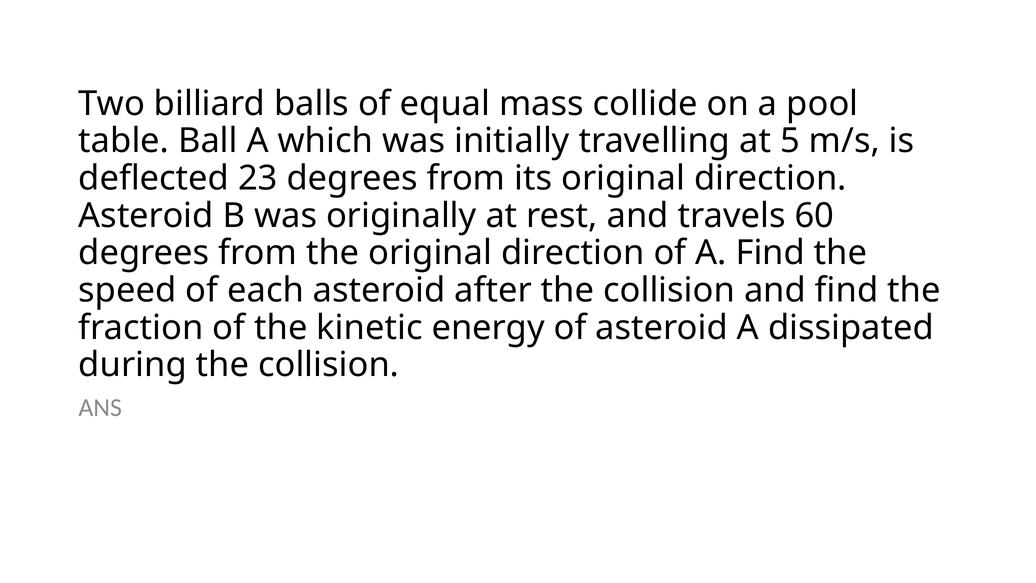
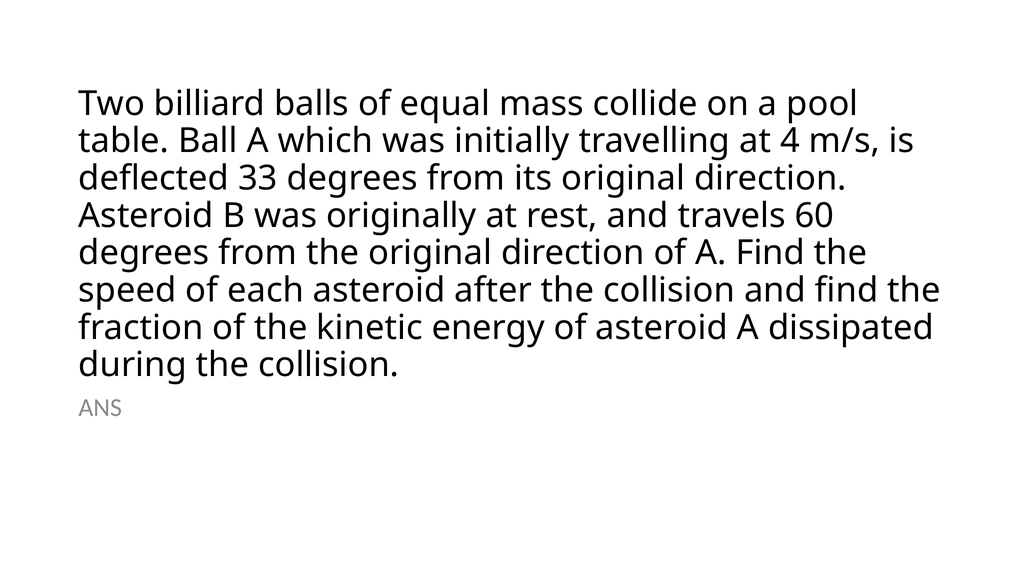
5: 5 -> 4 (790, 141)
23: 23 -> 33 (258, 178)
